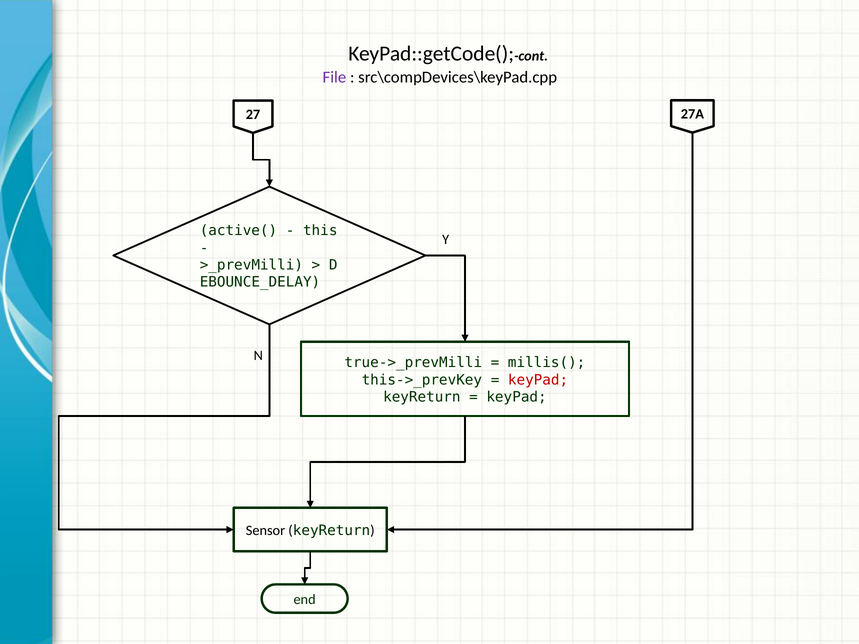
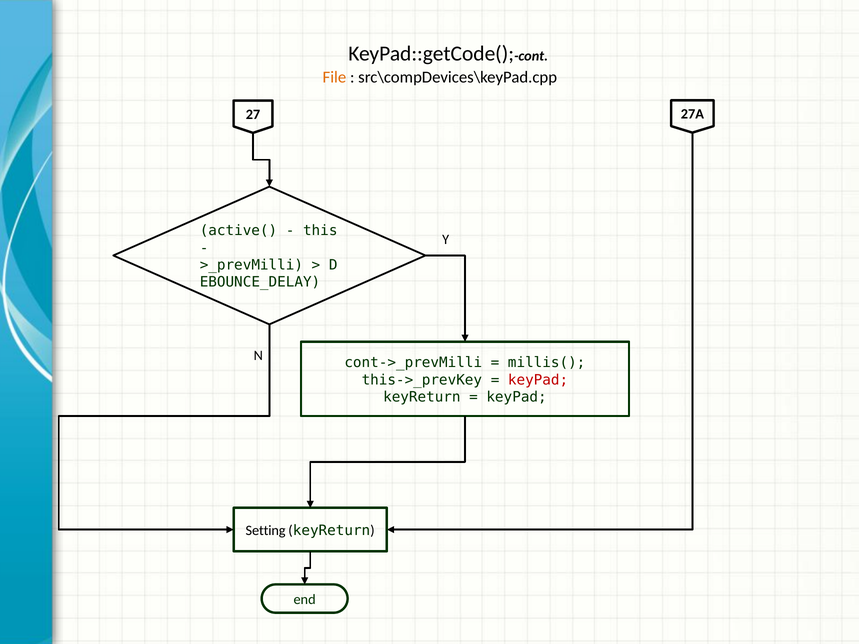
File colour: purple -> orange (334, 77)
true->_prevMilli: true->_prevMilli -> cont->_prevMilli (413, 363)
Sensor: Sensor -> Setting (266, 531)
